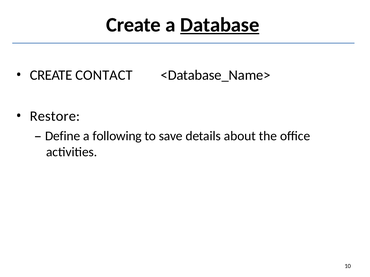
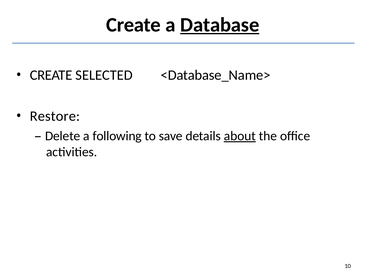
CONTACT: CONTACT -> SELECTED (104, 75)
Define: Define -> Delete (63, 136)
about underline: none -> present (240, 136)
